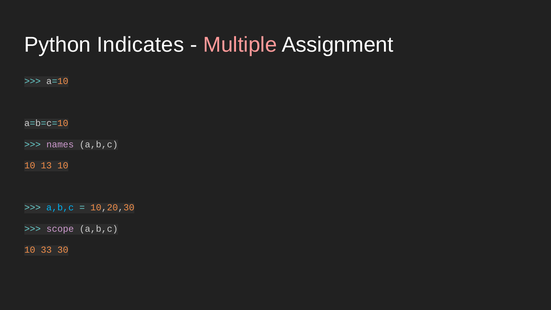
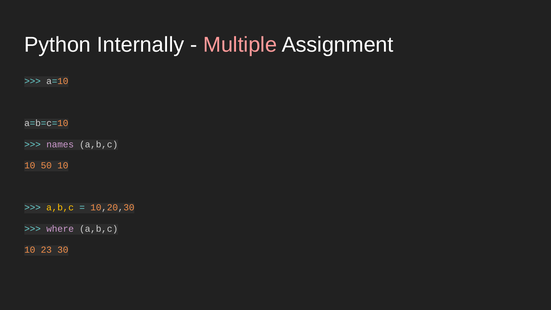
Indicates: Indicates -> Internally (141, 45)
13: 13 -> 50 (46, 165)
a,b,c colour: light blue -> yellow (60, 208)
scope: scope -> where (60, 229)
33: 33 -> 23 (46, 250)
